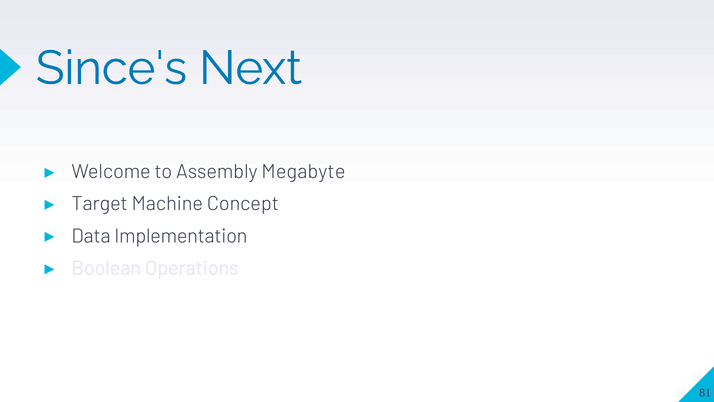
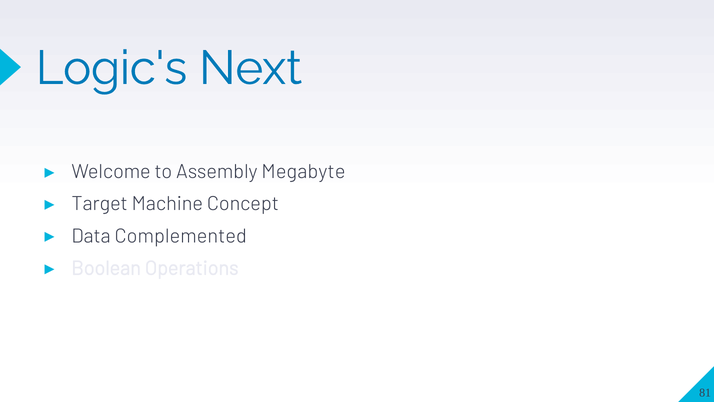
Since's: Since's -> Logic's (111, 68)
Implementation: Implementation -> Complemented (181, 236)
